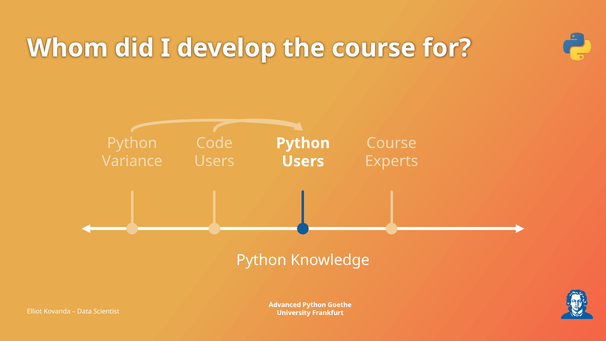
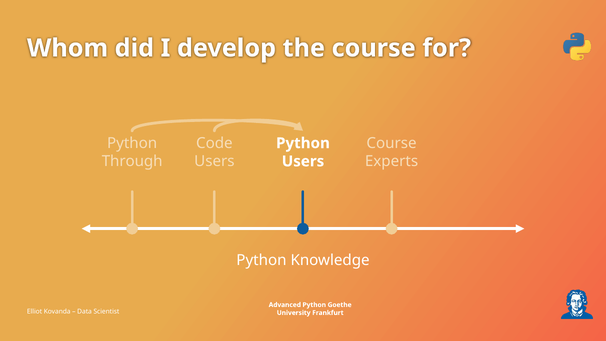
Variance: Variance -> Through (132, 161)
